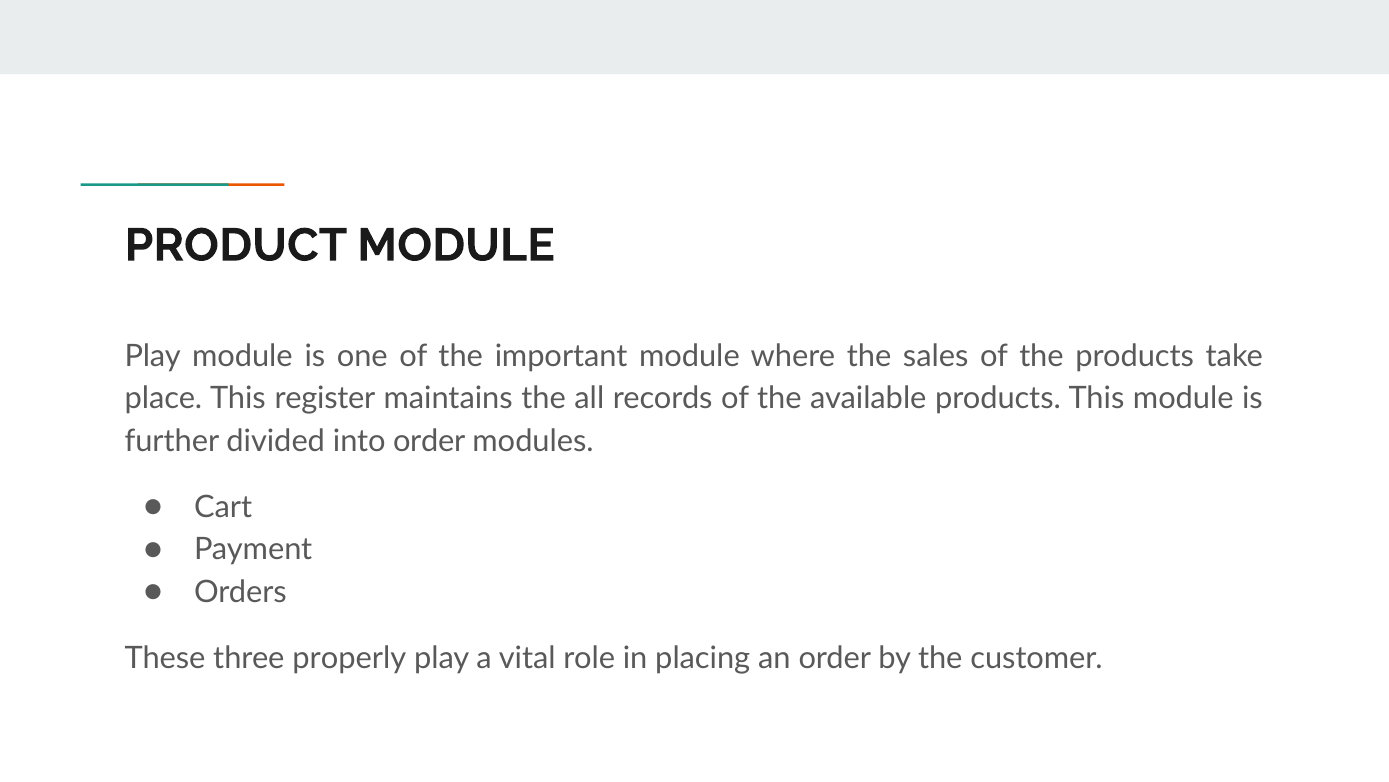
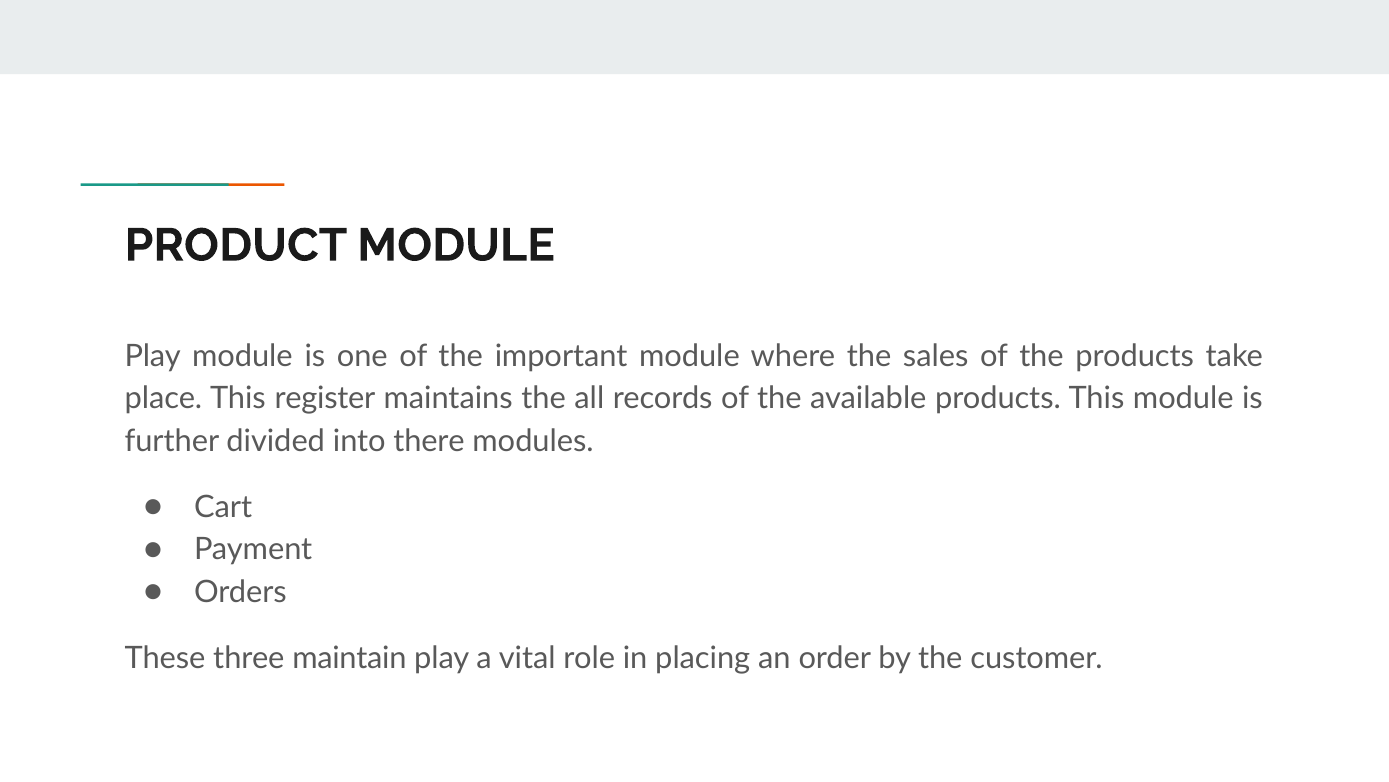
into order: order -> there (429, 441)
properly: properly -> maintain (349, 657)
